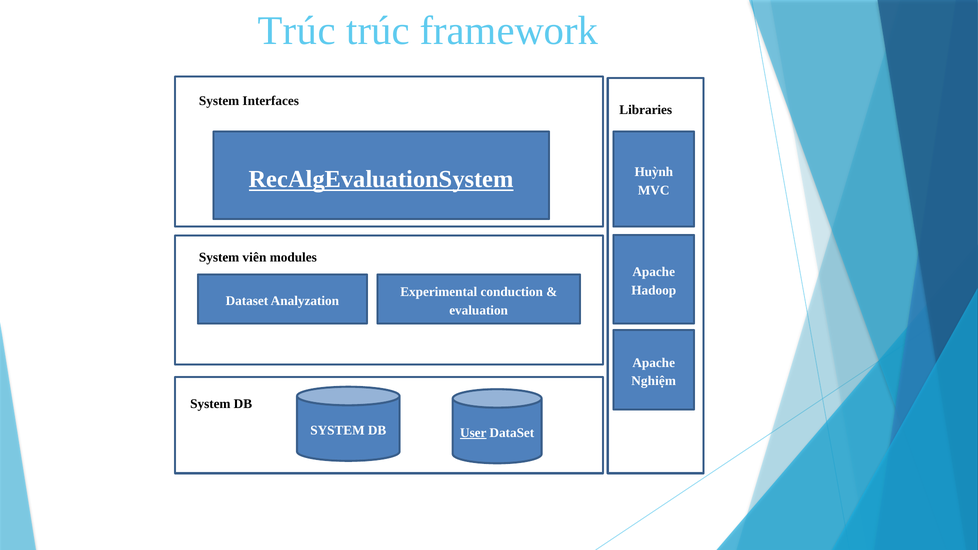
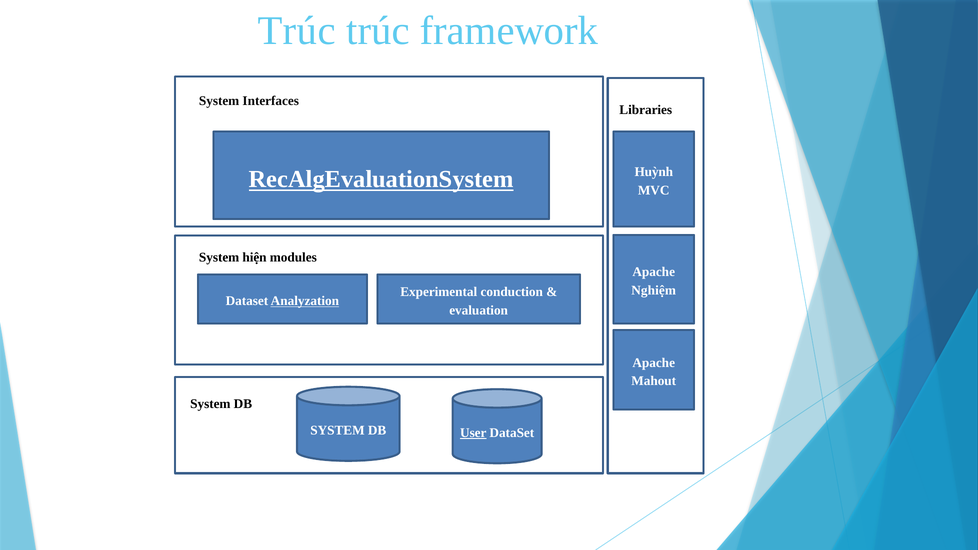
viên: viên -> hiện (255, 258)
Hadoop: Hadoop -> Nghiệm (654, 290)
Analyzation underline: none -> present (305, 301)
Nghiệm: Nghiệm -> Mahout (654, 381)
